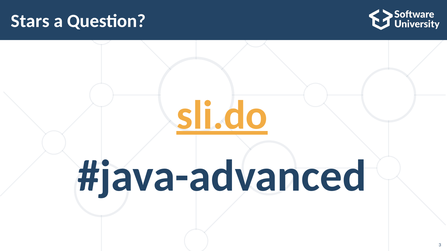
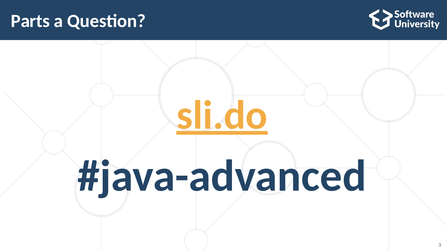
Stars: Stars -> Parts (30, 21)
